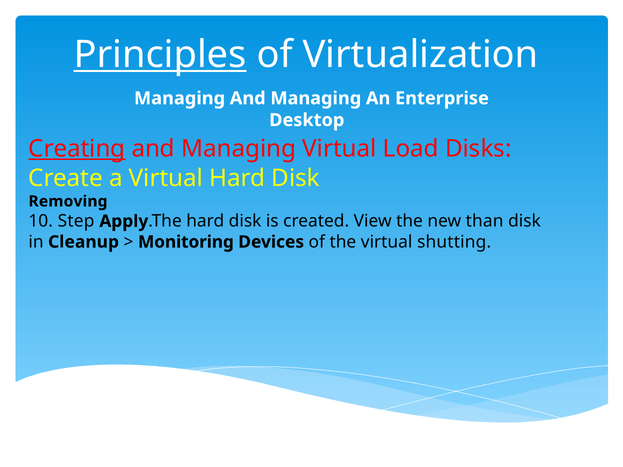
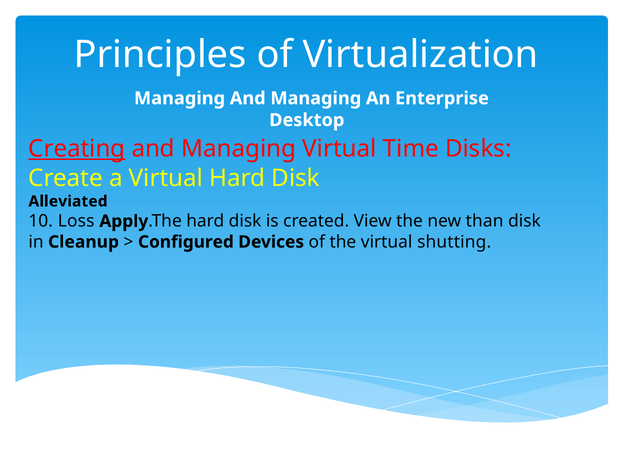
Principles underline: present -> none (160, 55)
Load: Load -> Time (411, 149)
Removing: Removing -> Alleviated (68, 201)
Step: Step -> Loss (76, 221)
Monitoring: Monitoring -> Configured (186, 242)
